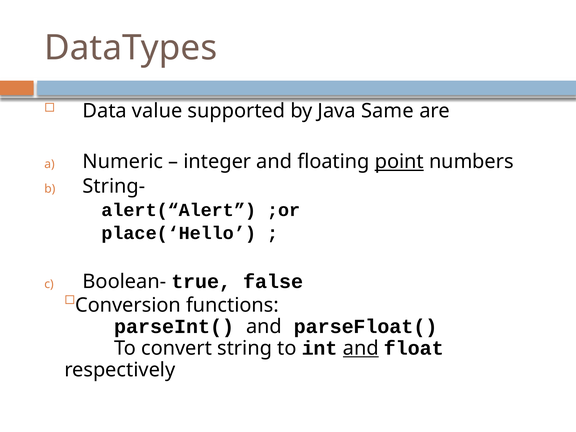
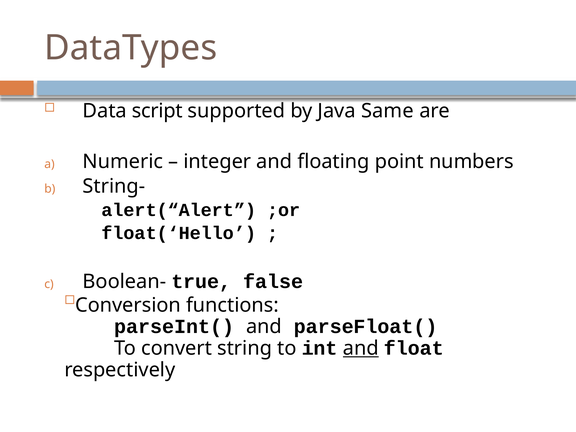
value: value -> script (157, 111)
point underline: present -> none (399, 162)
place(‘Hello: place(‘Hello -> float(‘Hello (179, 233)
